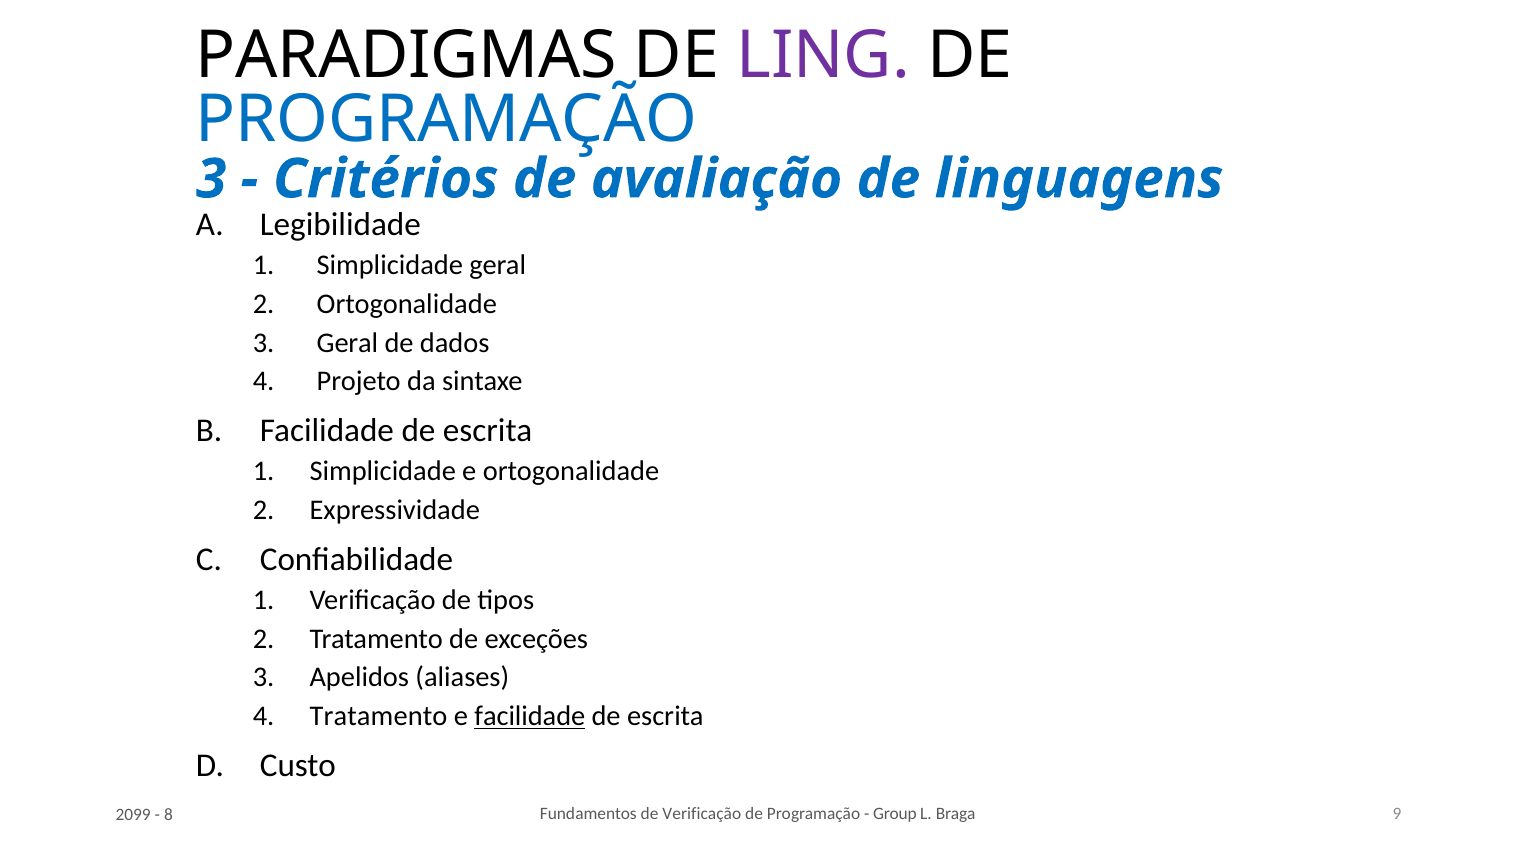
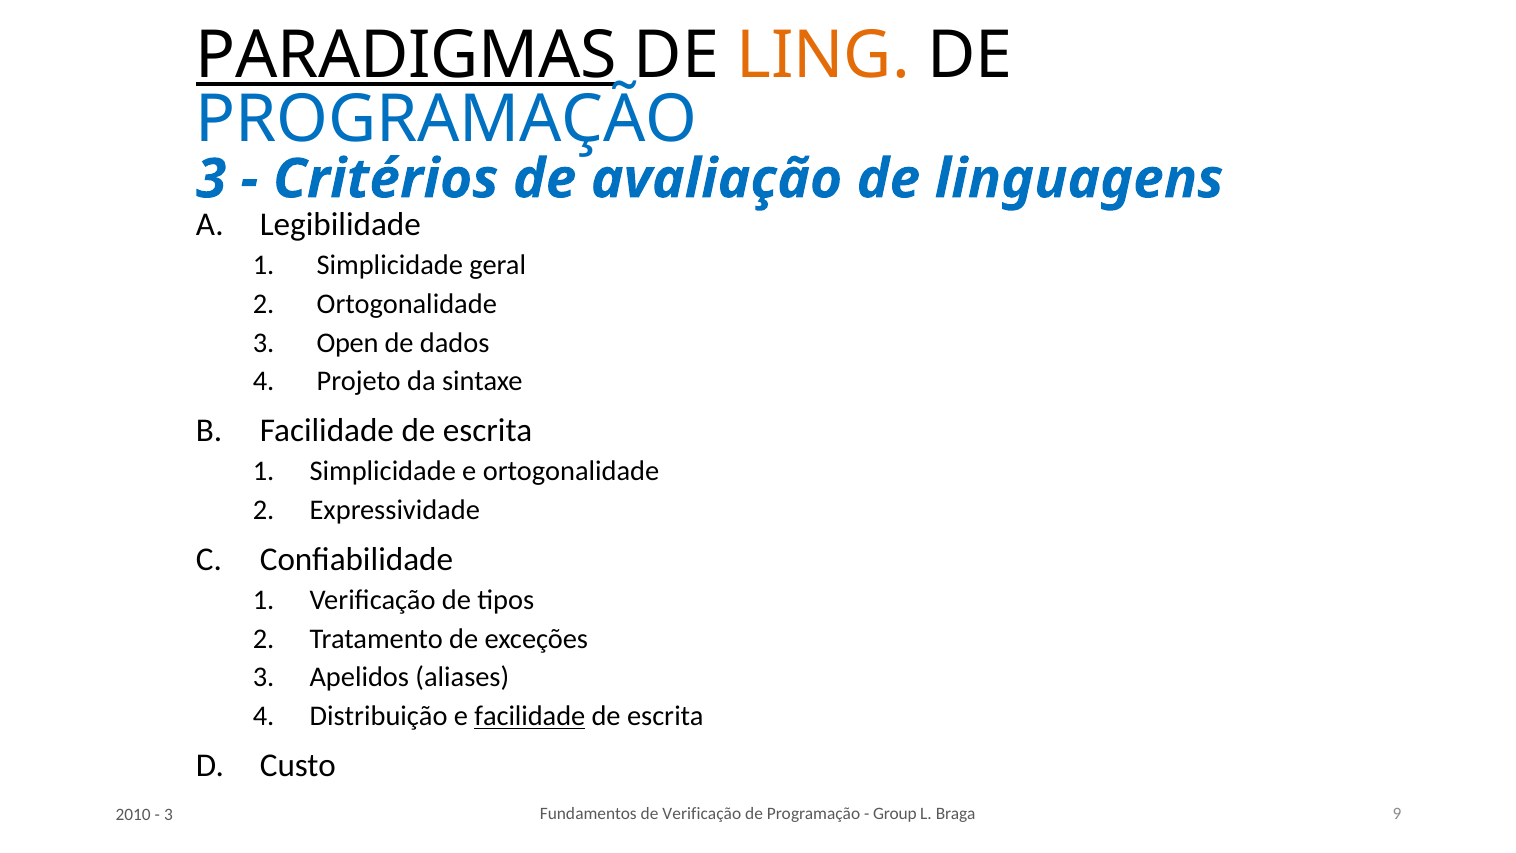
PARADIGMAS underline: none -> present (406, 55)
LING colour: purple -> orange (823, 55)
3 Geral: Geral -> Open (348, 343)
Tratamento: Tratamento -> Distribuição (379, 716)
2099: 2099 -> 2010 (133, 814)
8: 8 -> 3 (168, 814)
